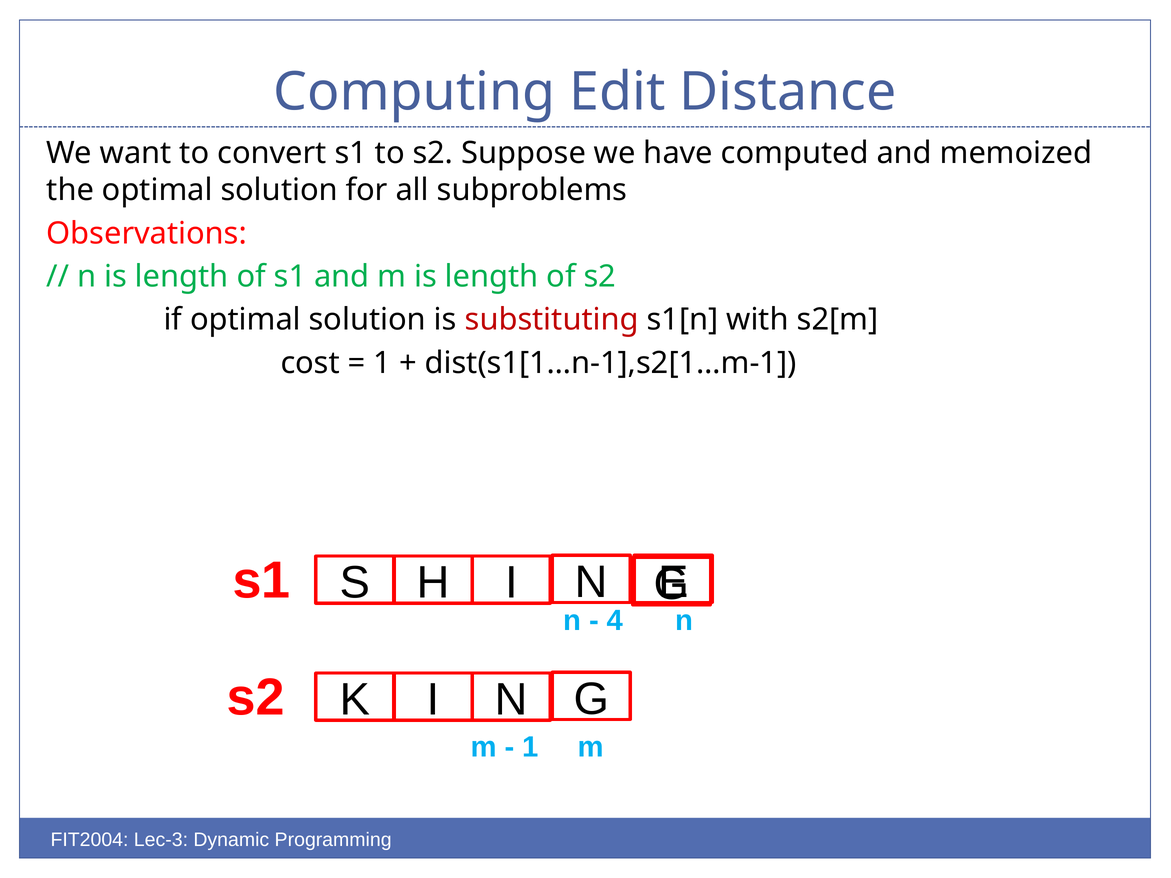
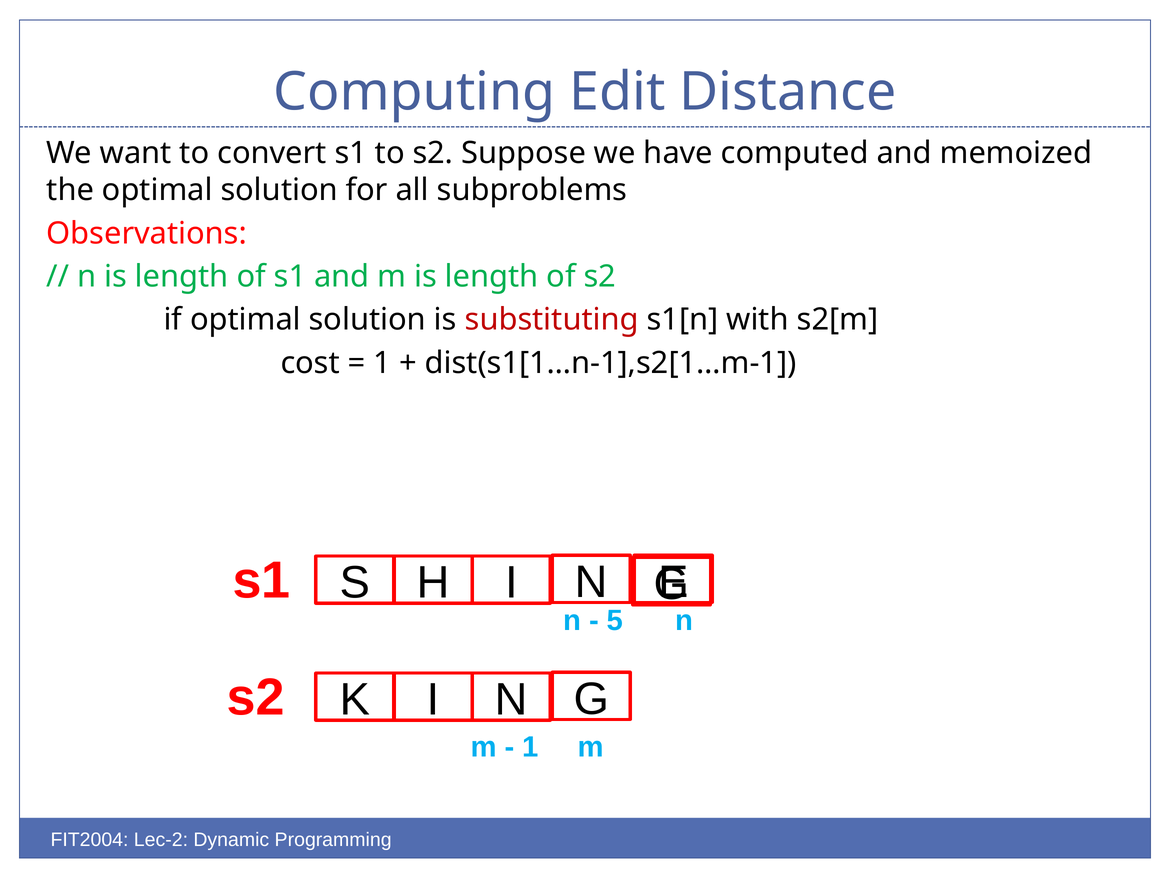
4: 4 -> 5 (615, 621)
Lec-3: Lec-3 -> Lec-2 (161, 840)
